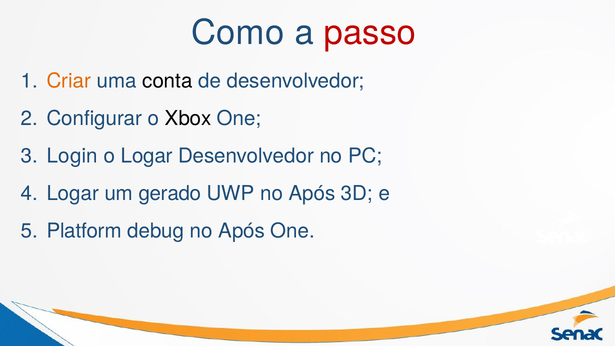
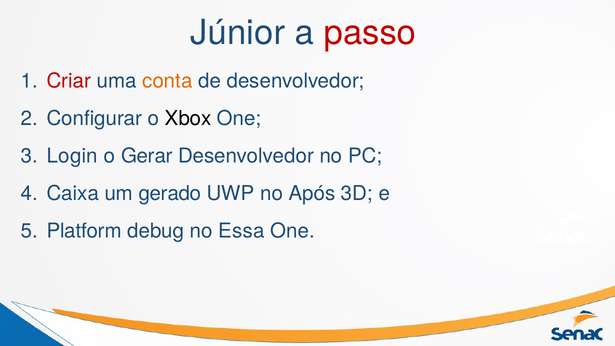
Como: Como -> Júnior (238, 33)
Criar colour: orange -> red (69, 81)
conta colour: black -> orange (167, 81)
o Logar: Logar -> Gerar (147, 156)
Logar: Logar -> Caixa (73, 194)
debug no Após: Após -> Essa (242, 231)
